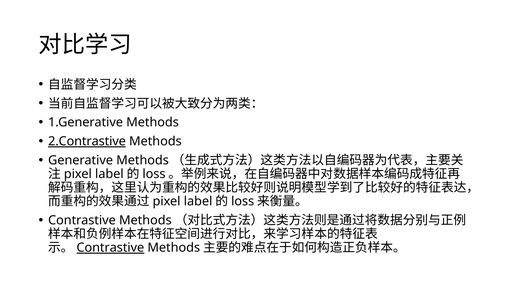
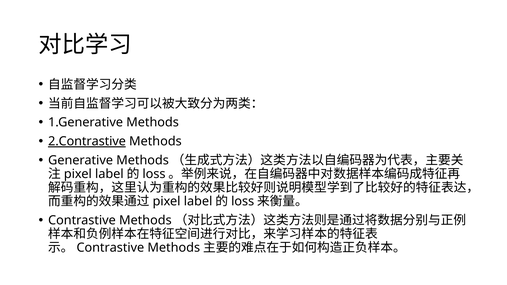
Contrastive underline: present -> none (110, 248)
